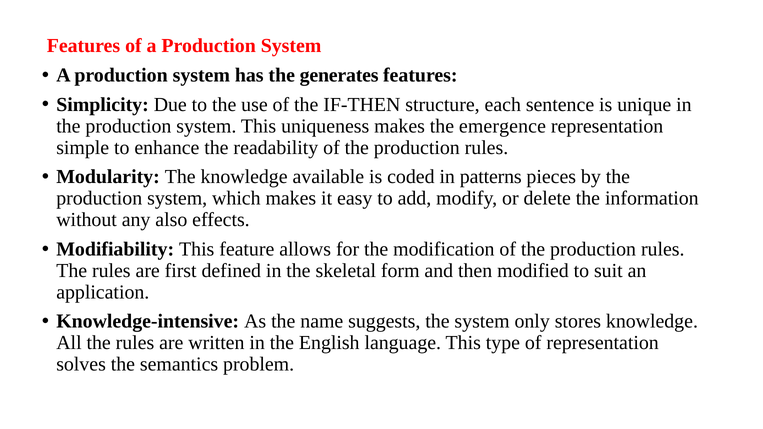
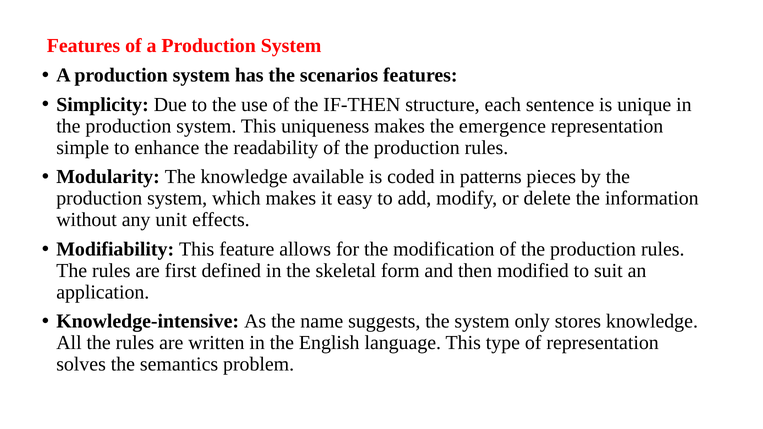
generates: generates -> scenarios (339, 75)
also: also -> unit (171, 220)
